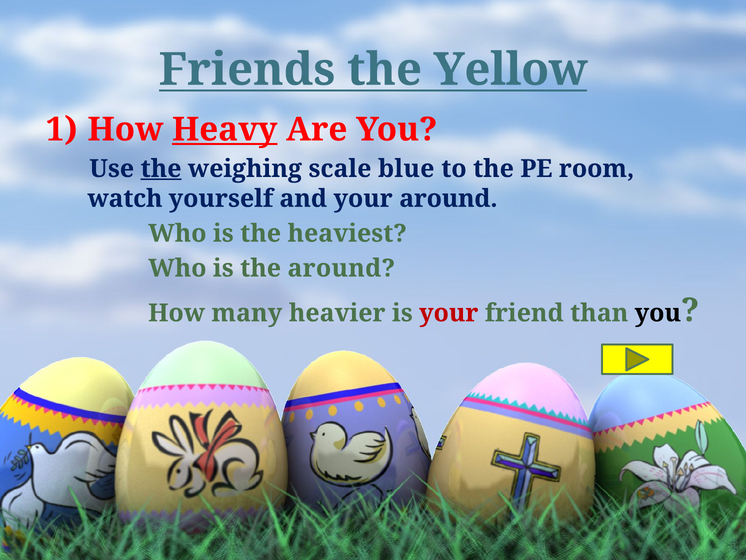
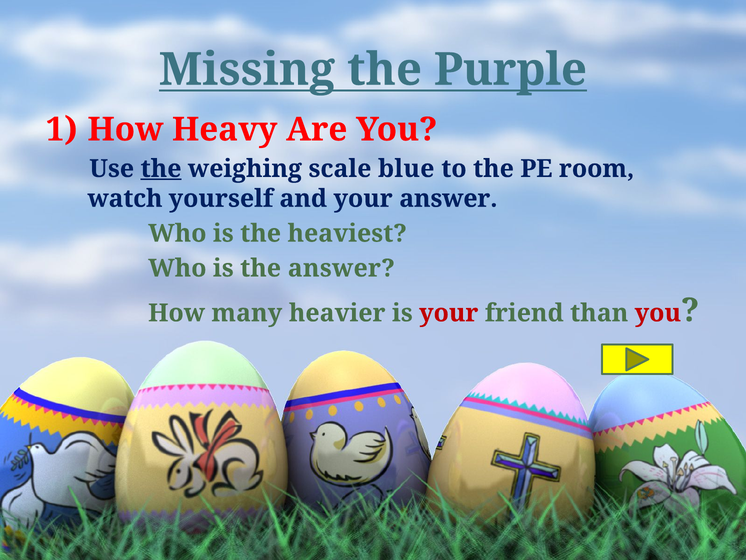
Friends: Friends -> Missing (247, 70)
Yellow: Yellow -> Purple (510, 70)
Heavy underline: present -> none (225, 129)
your around: around -> answer (448, 198)
the around: around -> answer (341, 268)
you colour: black -> red (658, 313)
